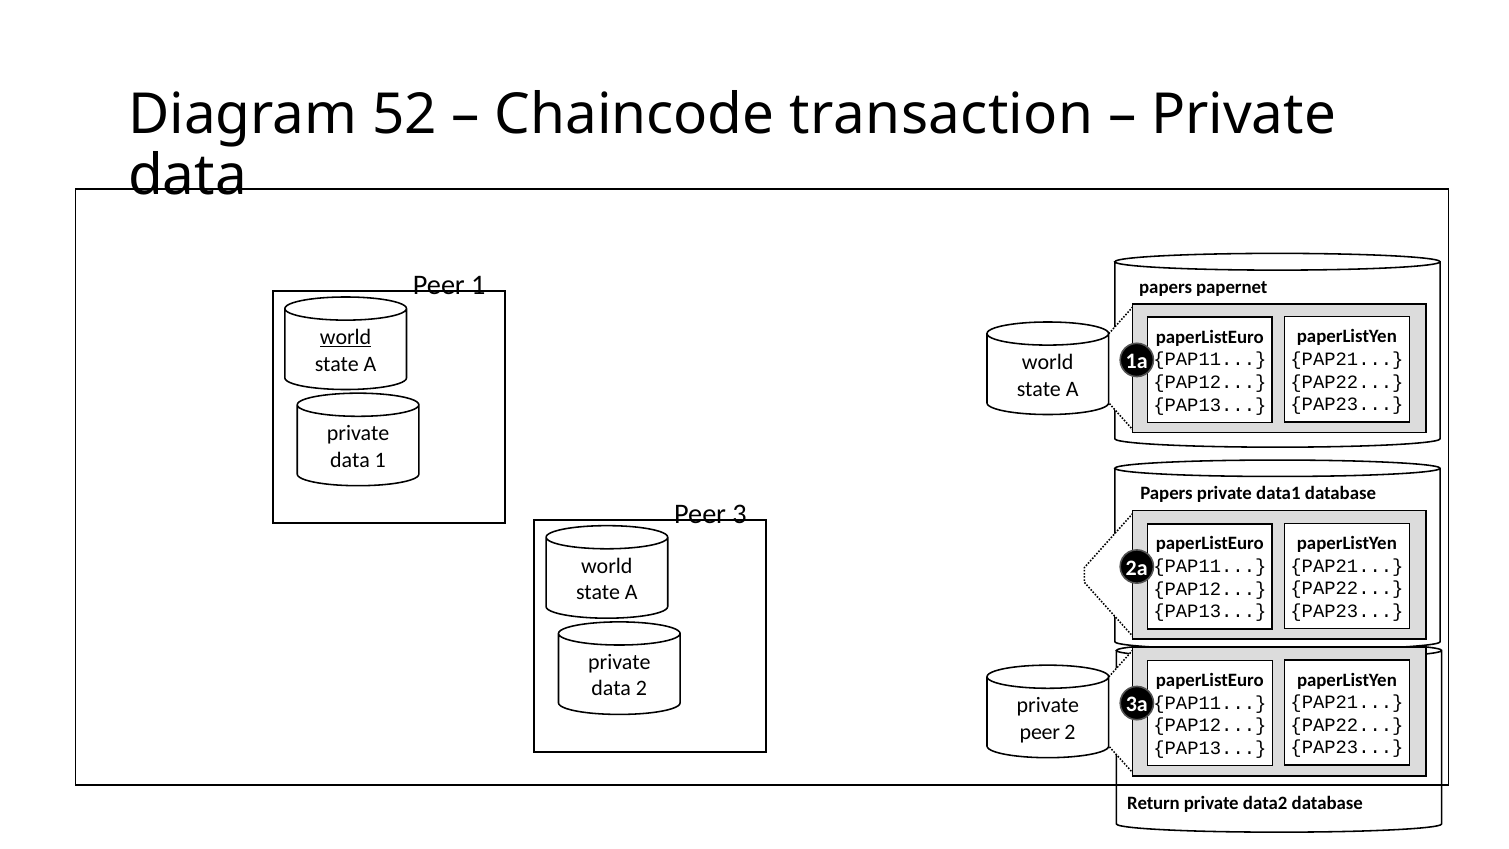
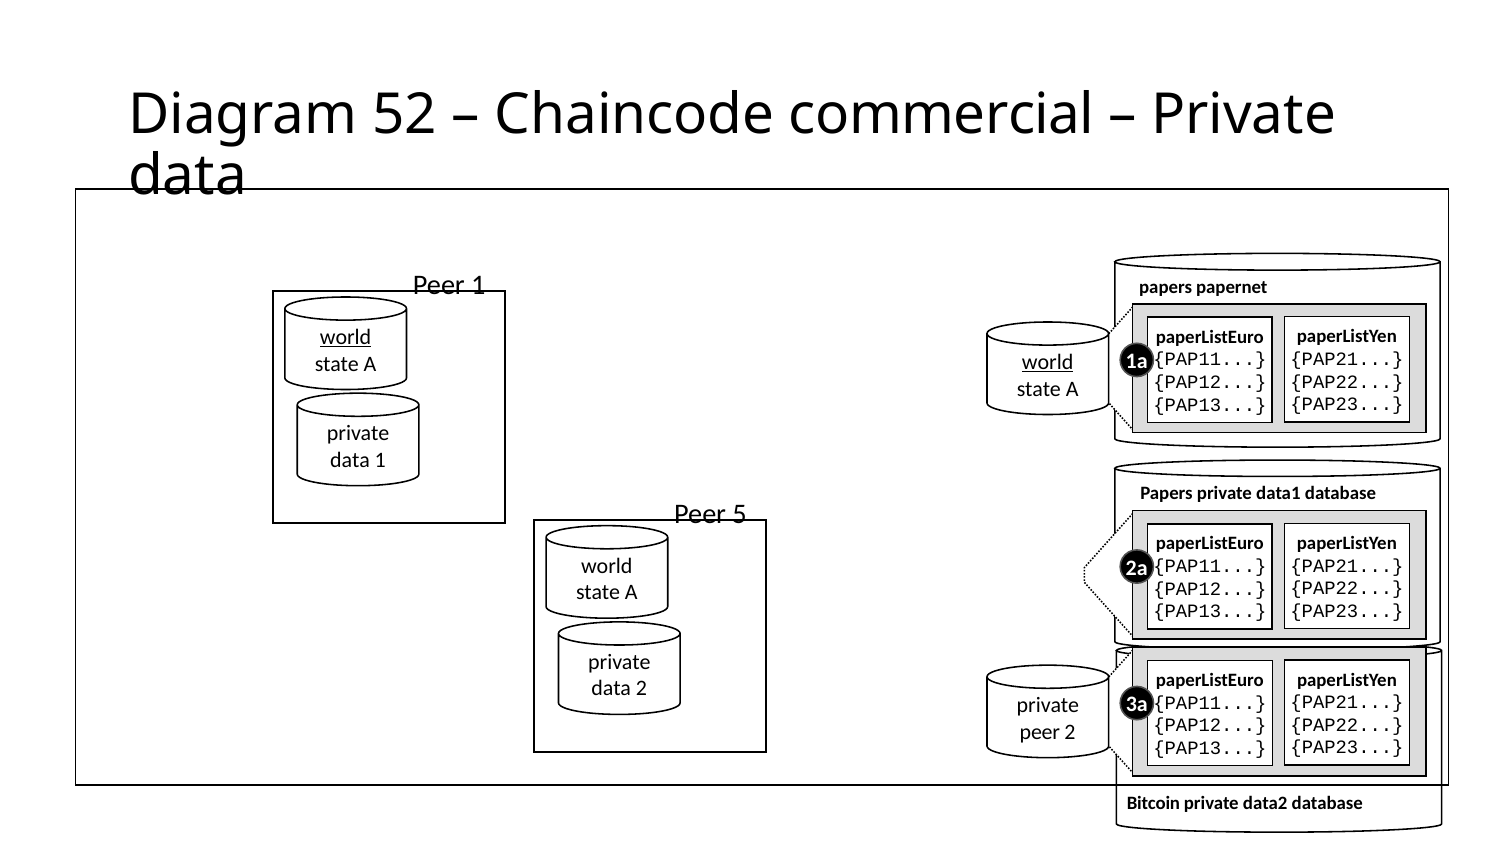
transaction: transaction -> commercial (942, 115)
world underline: none -> present (1048, 362)
3: 3 -> 5 (740, 514)
Return: Return -> Bitcoin (1153, 803)
